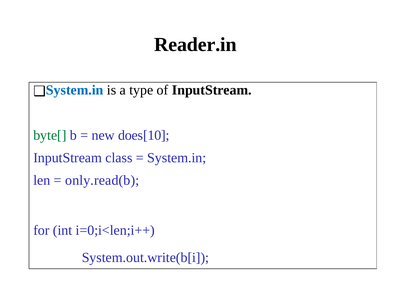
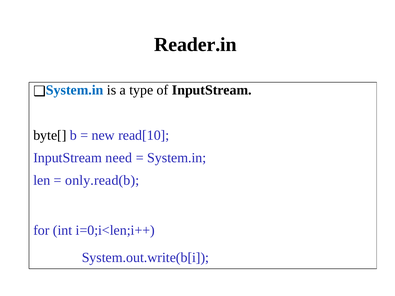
byte[ colour: green -> black (50, 135)
does[10: does[10 -> read[10 (144, 135)
class: class -> need (119, 158)
